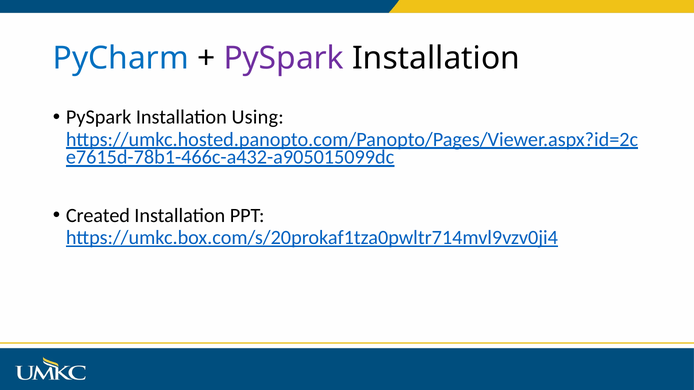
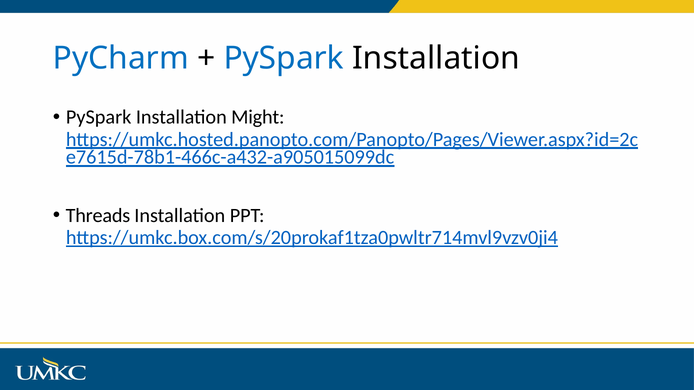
PySpark colour: purple -> blue (284, 58)
Using: Using -> Might (258, 117)
Created: Created -> Threads (98, 216)
